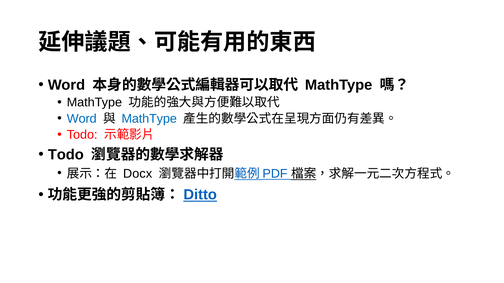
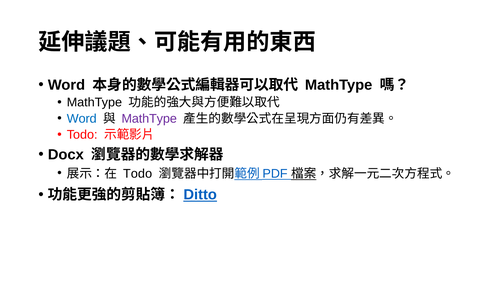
MathType colour: blue -> purple (149, 119)
Todo: Todo -> Docx (66, 155)
Docx: Docx -> Todo (138, 174)
